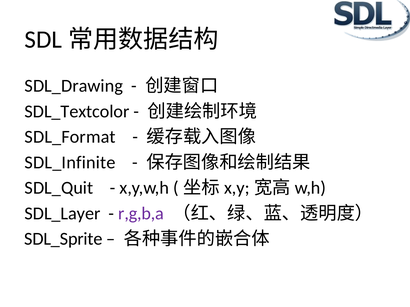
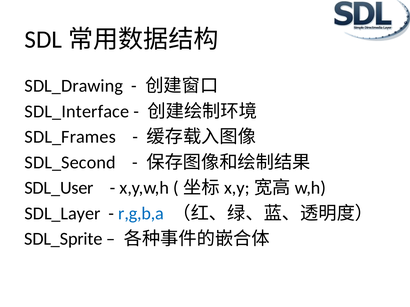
SDL_Textcolor: SDL_Textcolor -> SDL_Interface (77, 112)
SDL_Format: SDL_Format -> SDL_Frames (70, 137)
SDL_Infinite: SDL_Infinite -> SDL_Second (70, 163)
SDL_Quit: SDL_Quit -> SDL_User (59, 188)
r,g,b,a colour: purple -> blue (141, 214)
